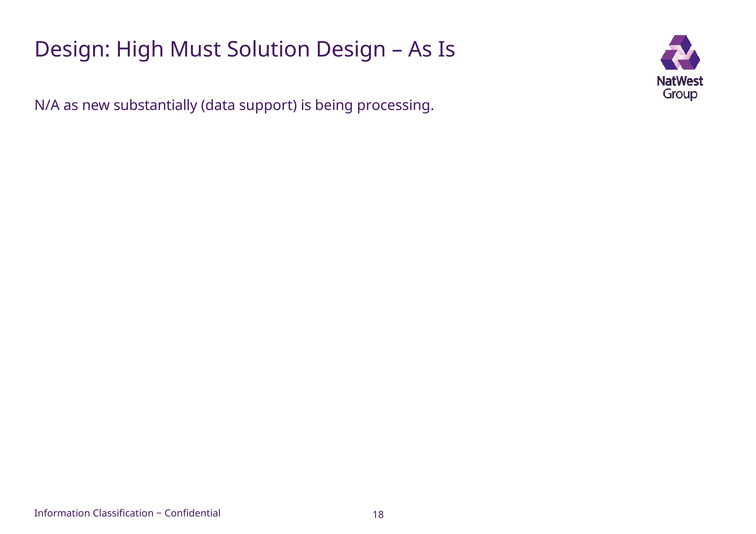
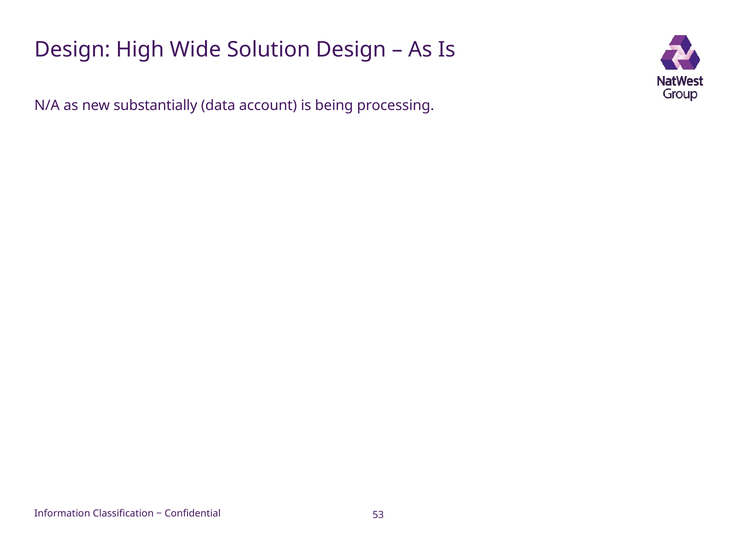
Must: Must -> Wide (195, 49)
support: support -> account (268, 106)
18: 18 -> 53 (378, 515)
